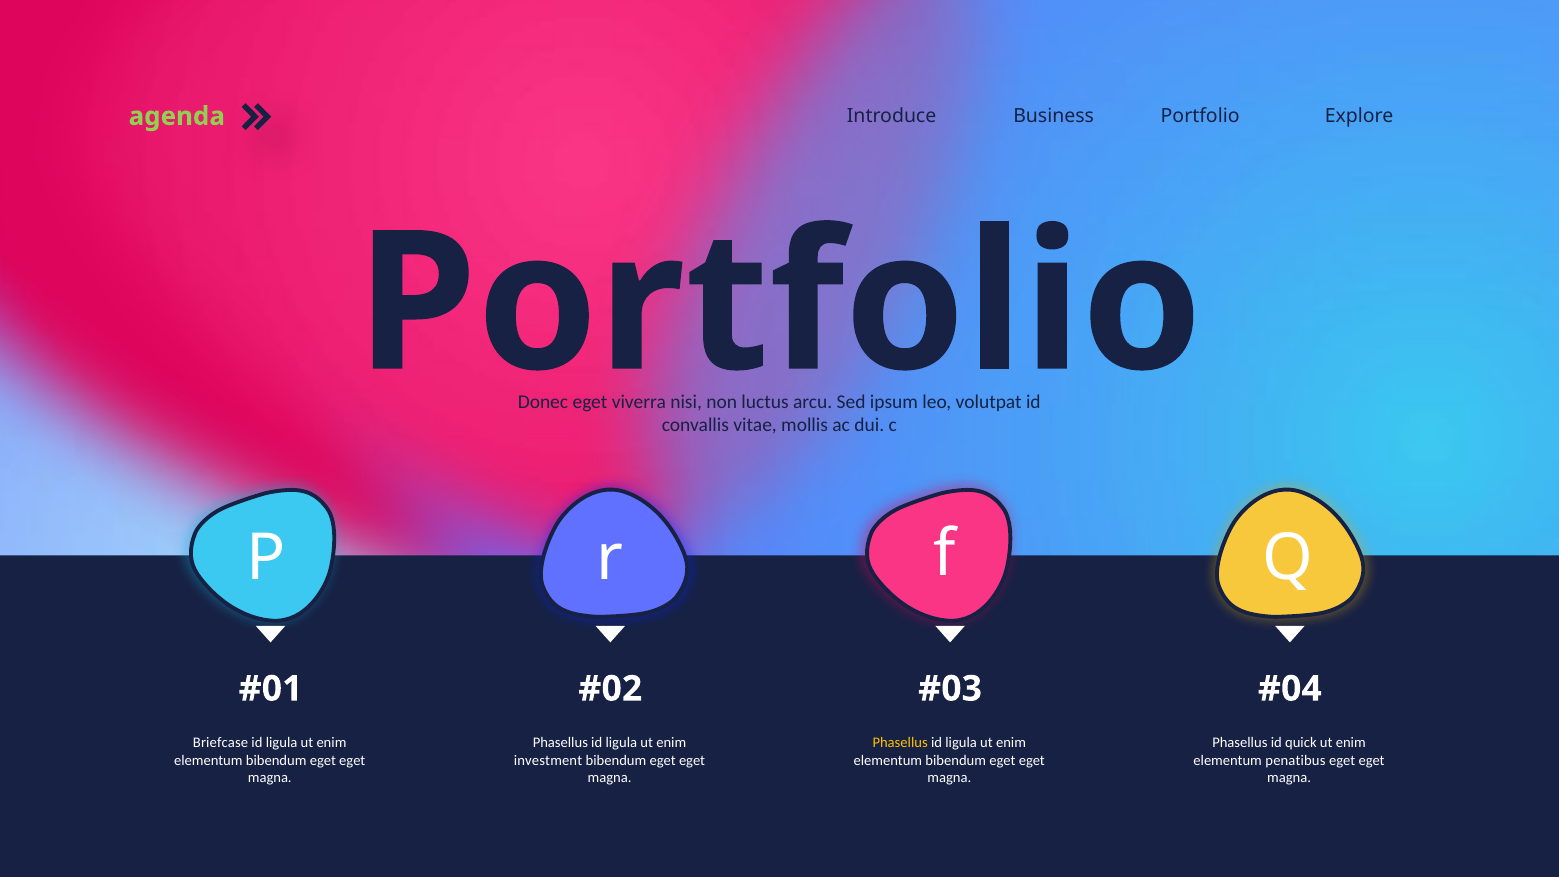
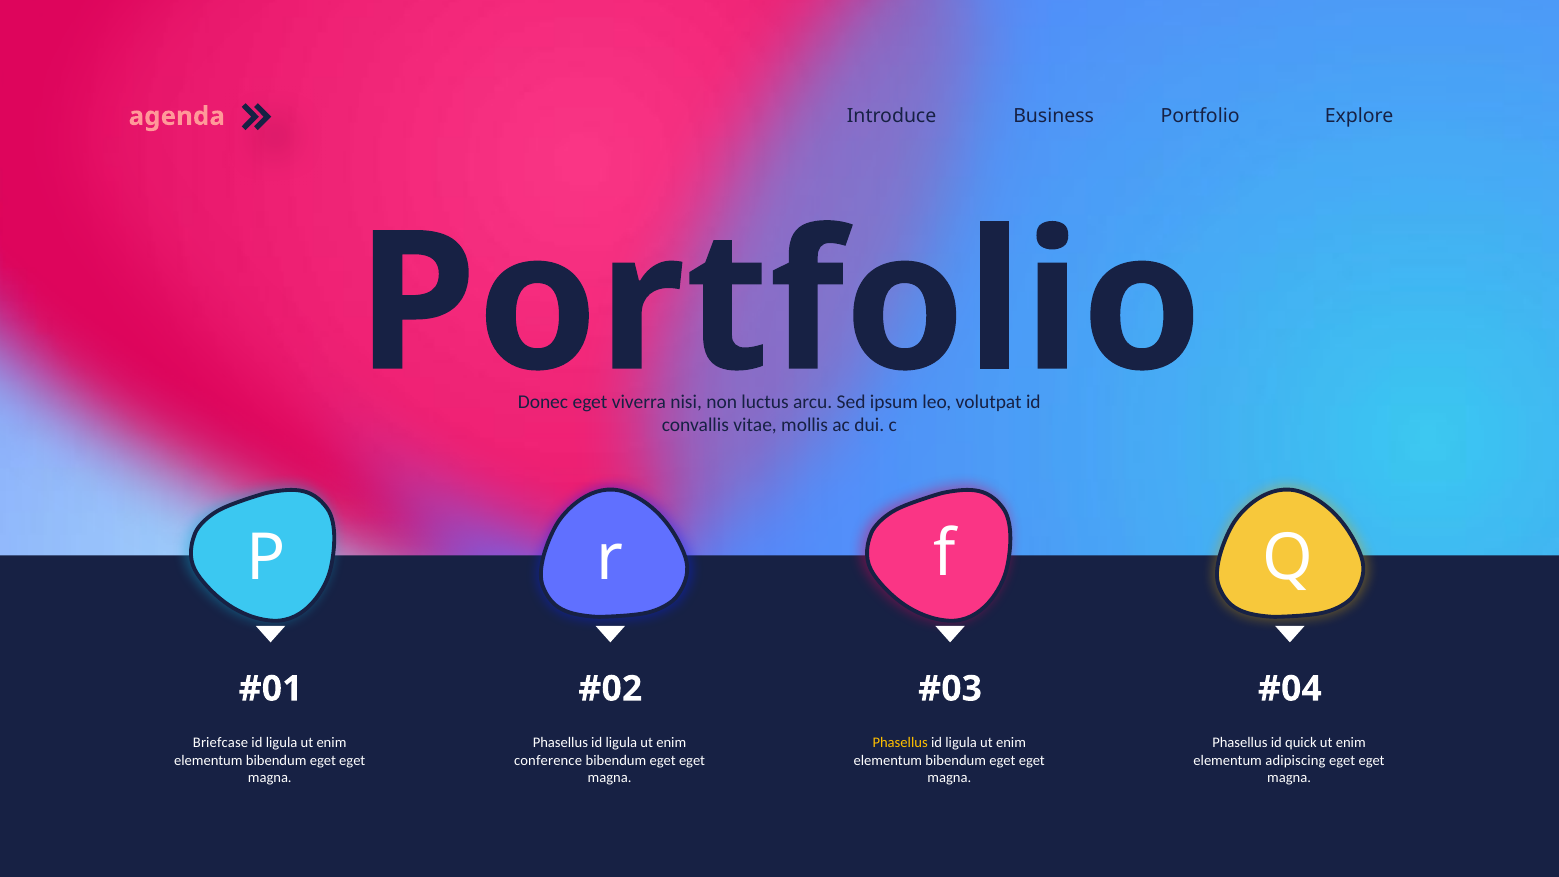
agenda colour: light green -> pink (177, 116)
investment: investment -> conference (548, 760)
penatibus: penatibus -> adipiscing (1295, 760)
